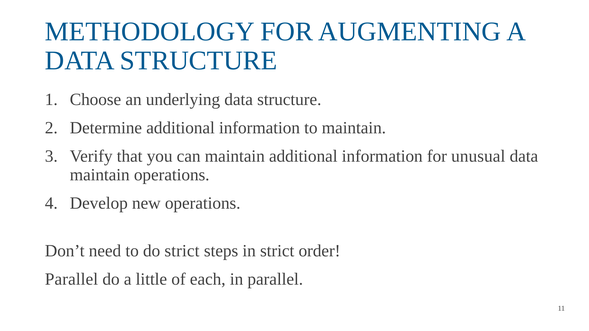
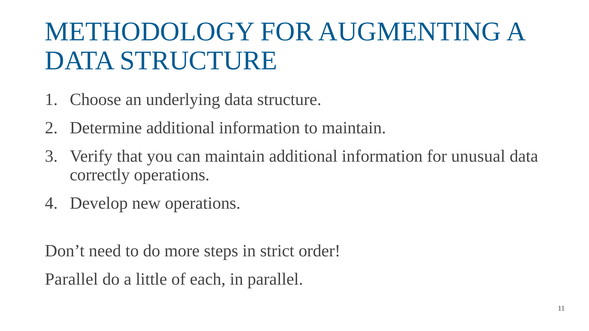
maintain: maintain -> correctly (100, 175)
do strict: strict -> more (182, 251)
